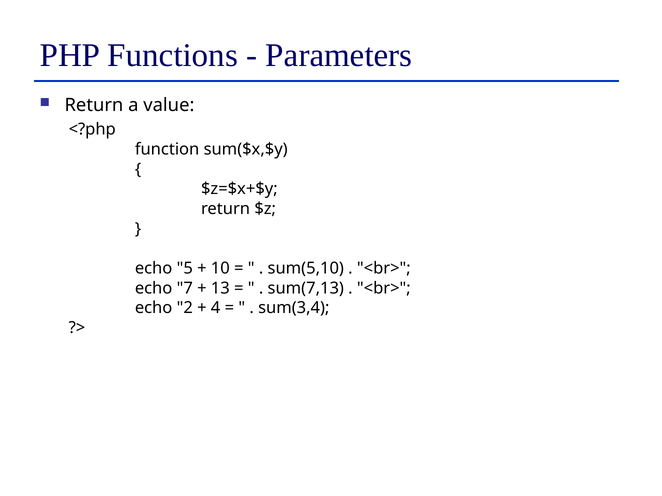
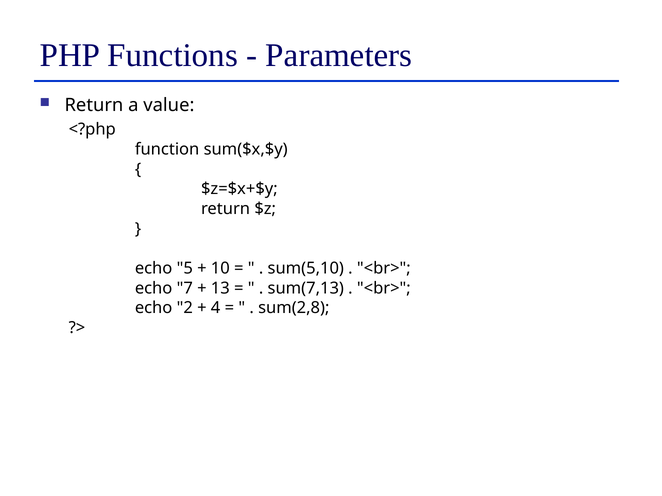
sum(3,4: sum(3,4 -> sum(2,8 (294, 308)
